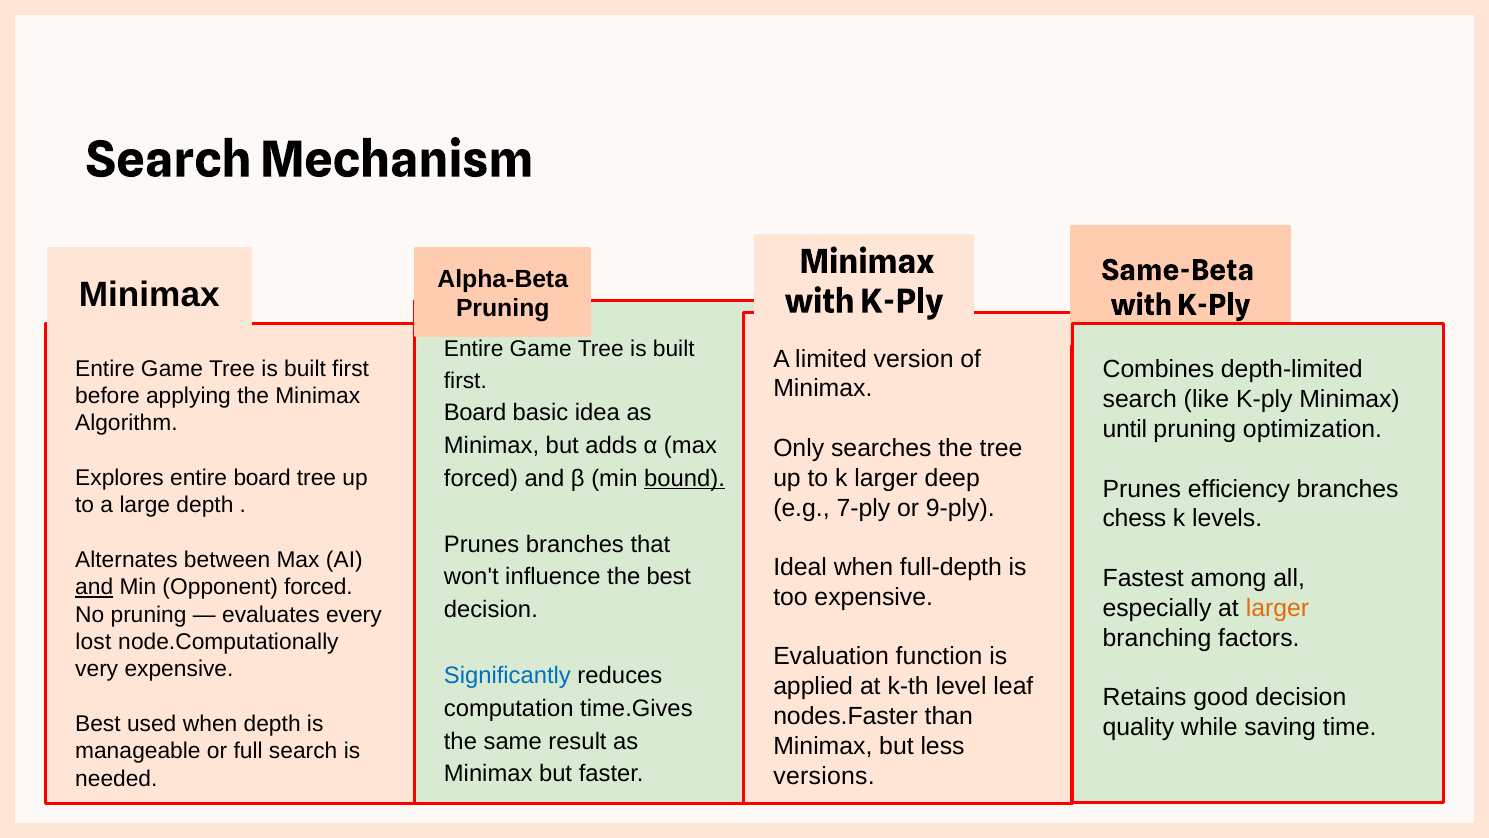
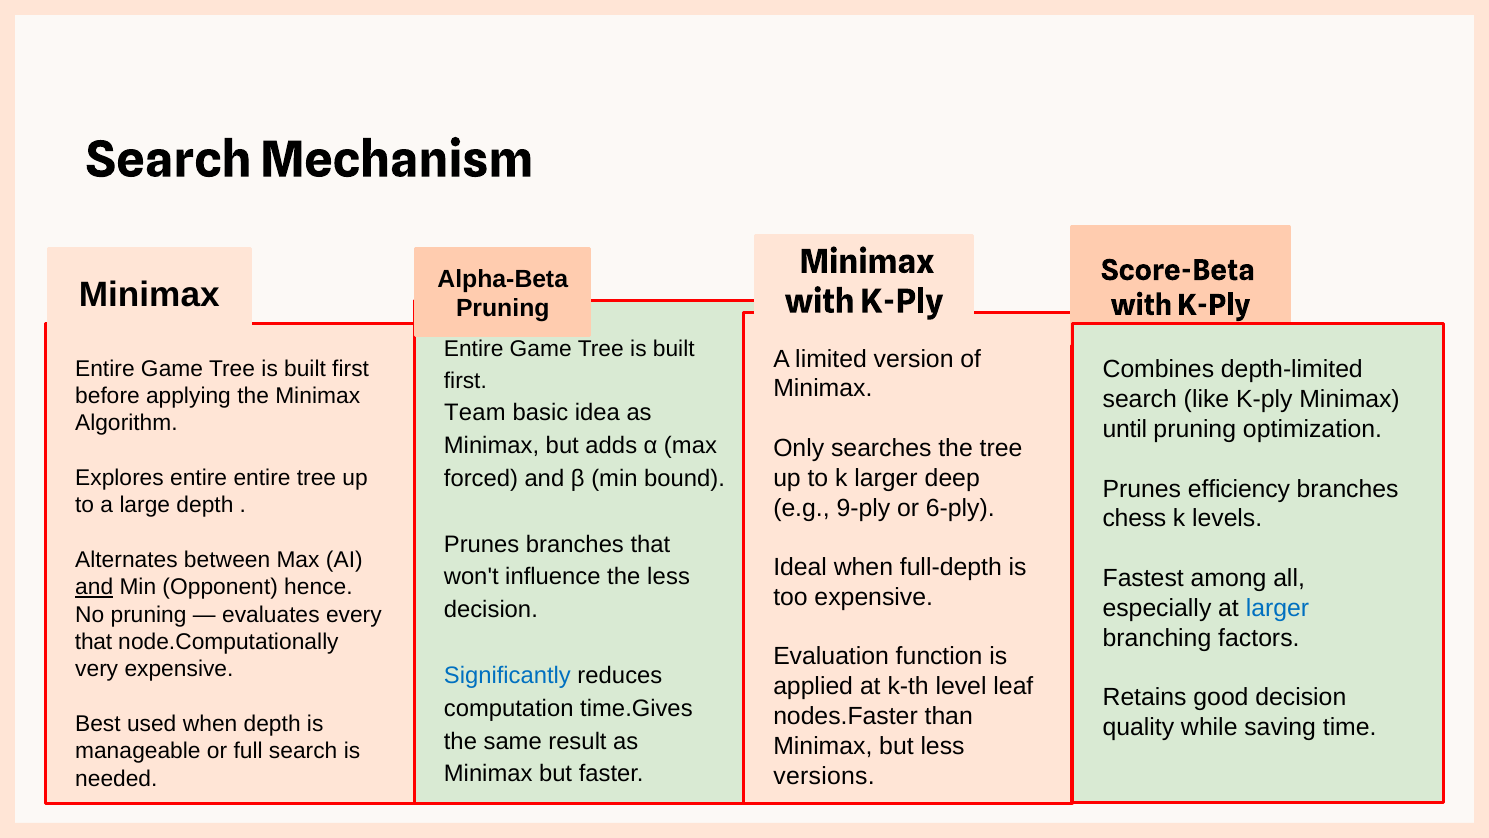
Same-Beta: Same-Beta -> Score-Beta (1178, 270)
Board: Board -> Team (475, 413)
entire board: board -> entire (262, 478)
bound underline: present -> none (685, 478)
7-ply: 7-ply -> 9-ply (863, 508)
9-ply: 9-ply -> 6-ply (960, 508)
the best: best -> less (669, 577)
Opponent forced: forced -> hence (318, 587)
larger colour: orange -> blue (1277, 608)
lost: lost -> that (94, 642)
